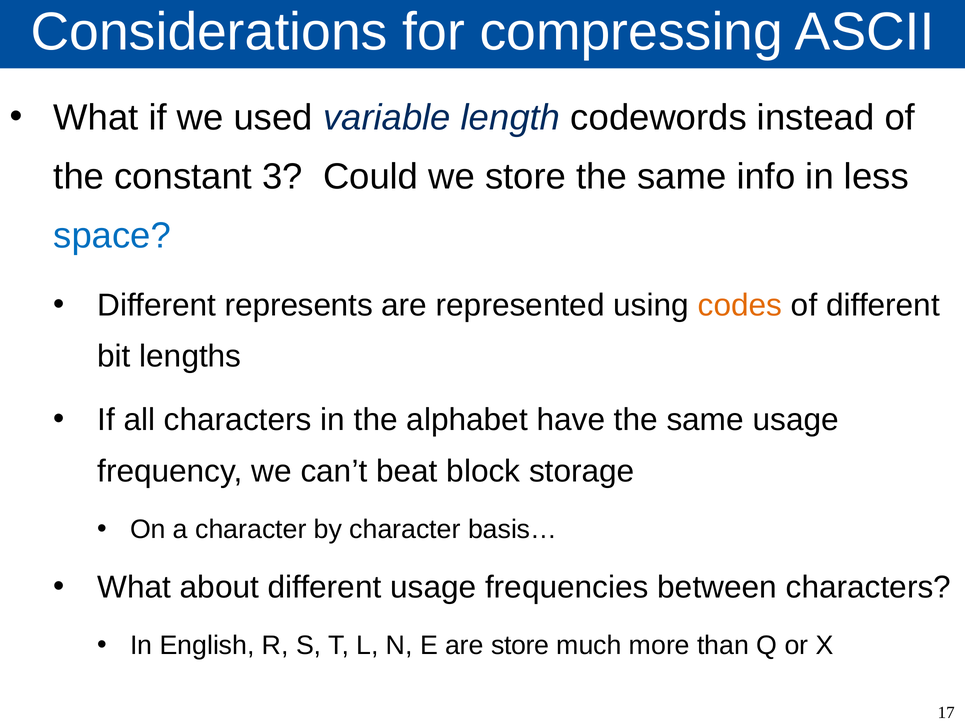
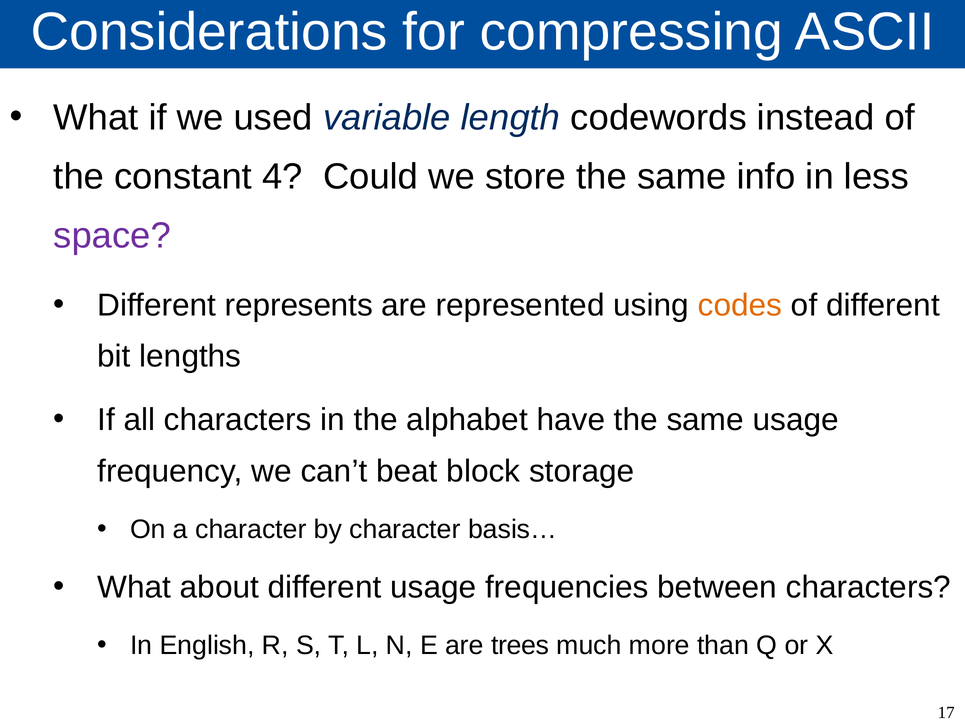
3: 3 -> 4 (282, 177)
space colour: blue -> purple (112, 236)
are store: store -> trees (520, 646)
